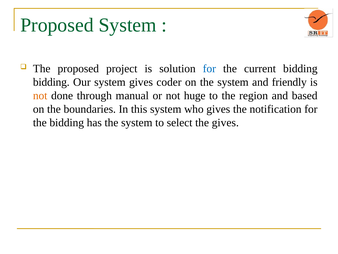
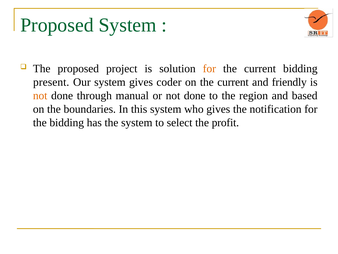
for colour: blue -> orange (209, 68)
bidding: bidding -> present (51, 82)
on the system: system -> current (233, 82)
or not huge: huge -> done (195, 95)
the gives: gives -> profit (225, 122)
